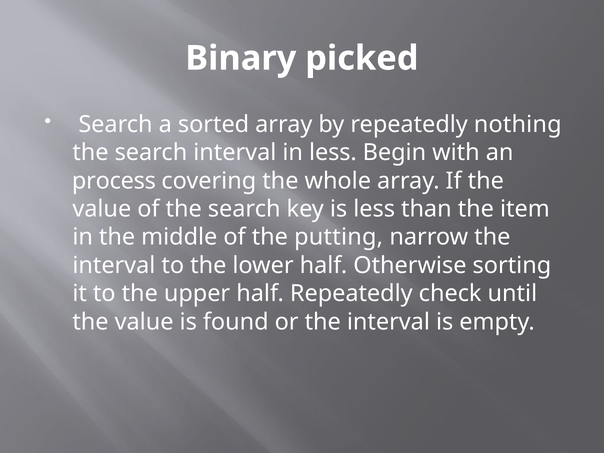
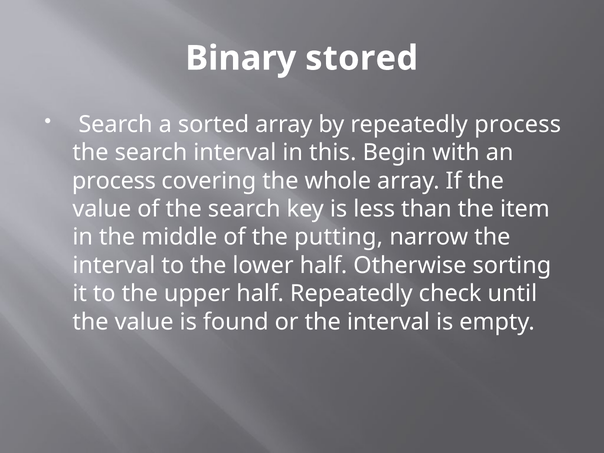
picked: picked -> stored (362, 58)
repeatedly nothing: nothing -> process (518, 124)
in less: less -> this (333, 153)
